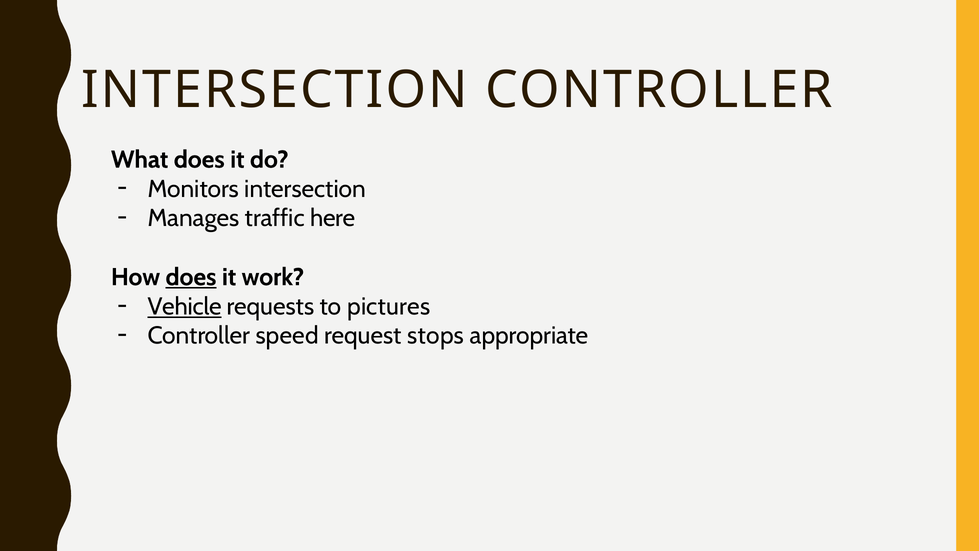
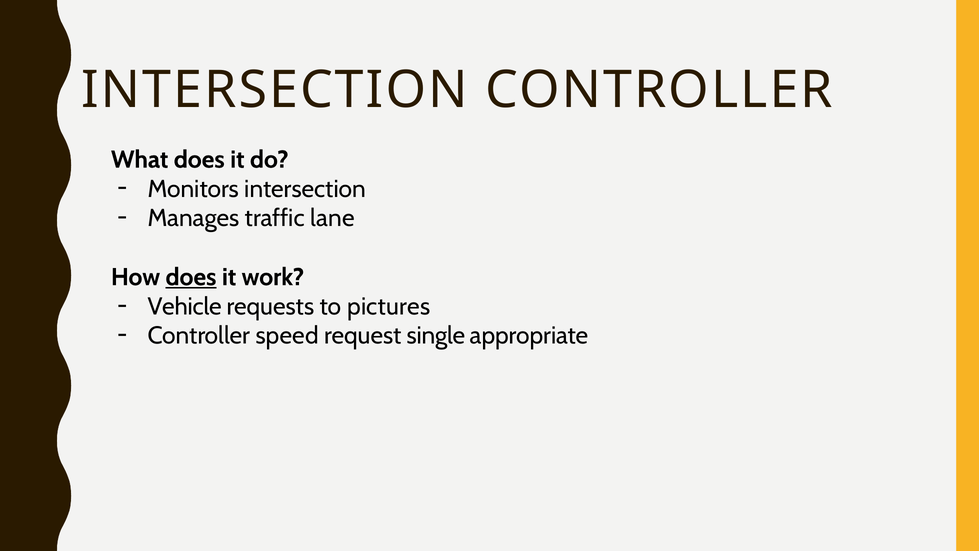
here: here -> lane (333, 218)
Vehicle underline: present -> none (185, 306)
stops: stops -> single (436, 336)
